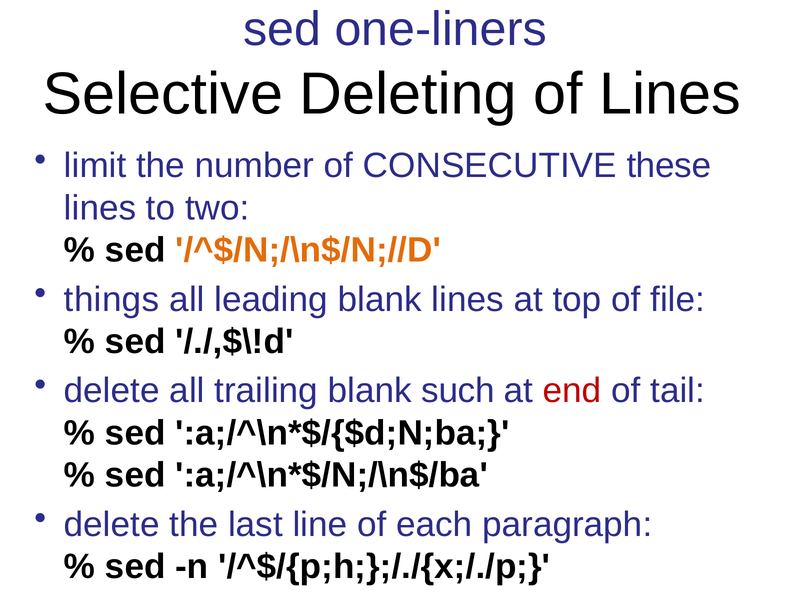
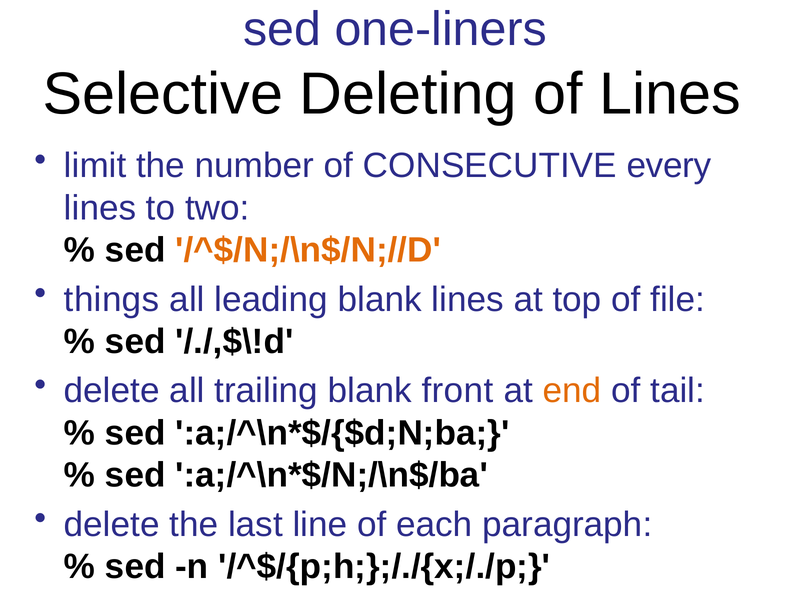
these: these -> every (669, 166)
such: such -> front (458, 391)
end colour: red -> orange (572, 391)
